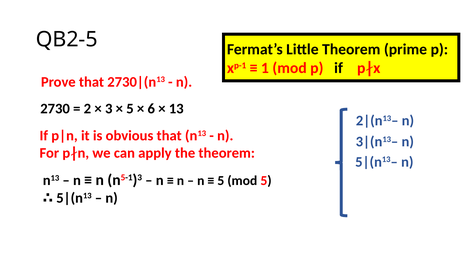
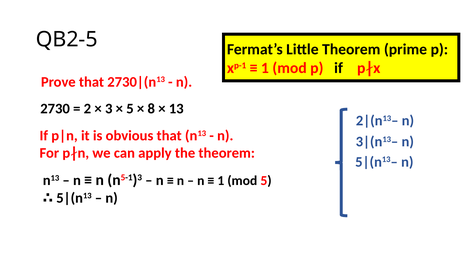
6: 6 -> 8 (151, 109)
5: 5 -> 1 (221, 181)
